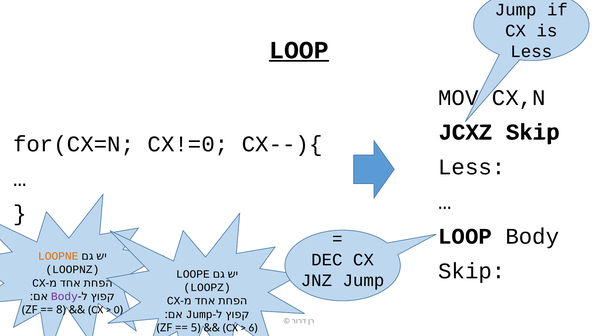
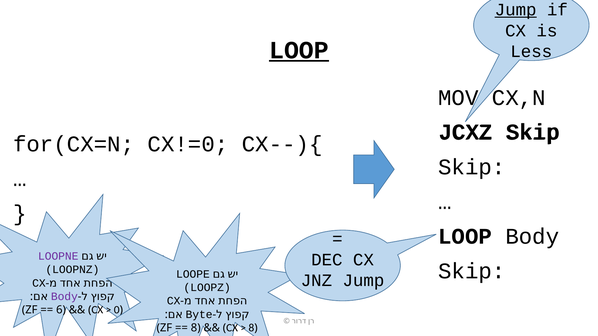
Jump underline: none -> present (516, 10)
Less: Less -> Skip (472, 167)
LOOPNE colour: orange -> purple (58, 256)
8: 8 -> 6 (59, 310)
Jump: Jump -> Byte (199, 315)
6: 6 -> 8 (251, 328)
5: 5 -> 8 (194, 328)
